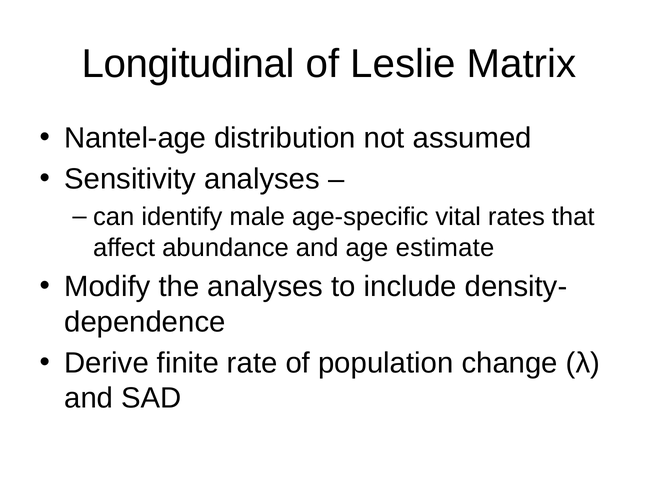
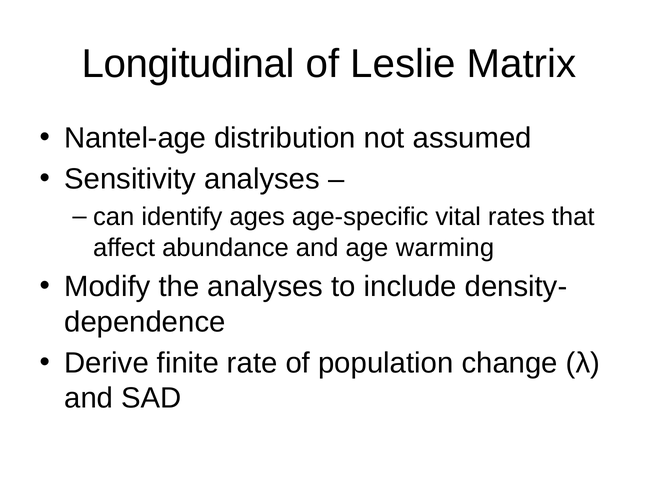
male: male -> ages (257, 217)
estimate: estimate -> warming (445, 248)
